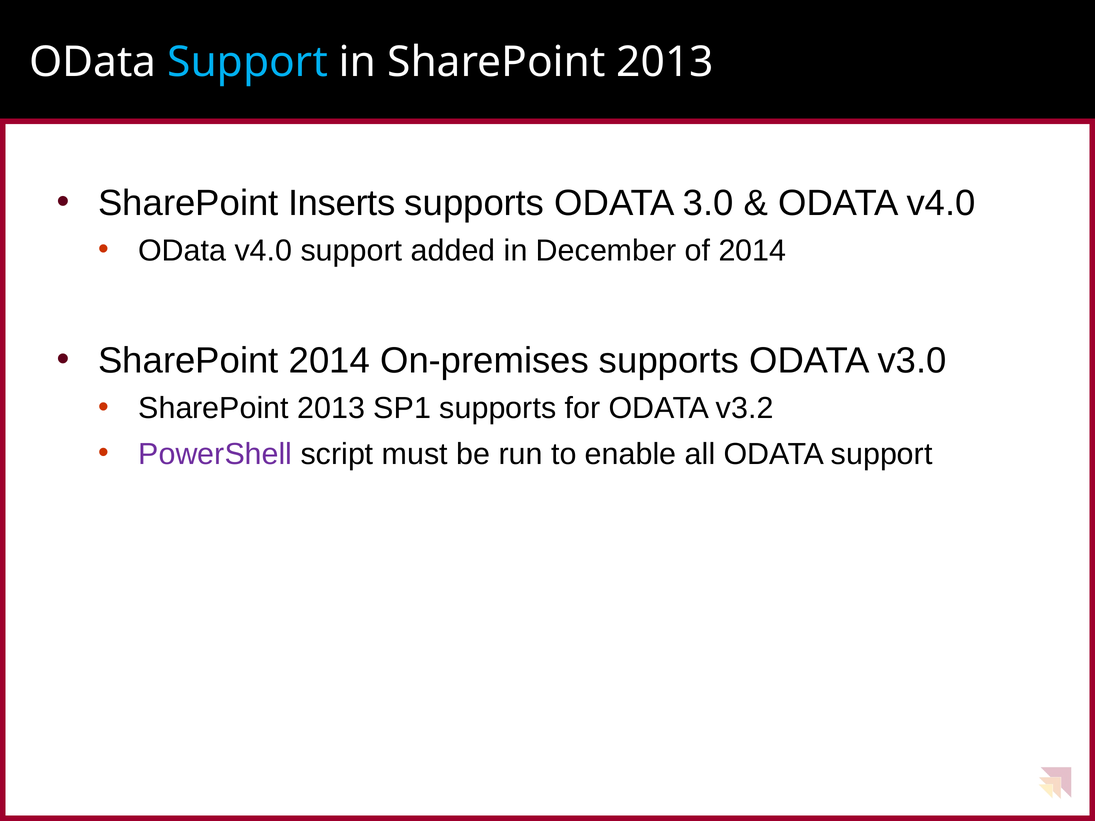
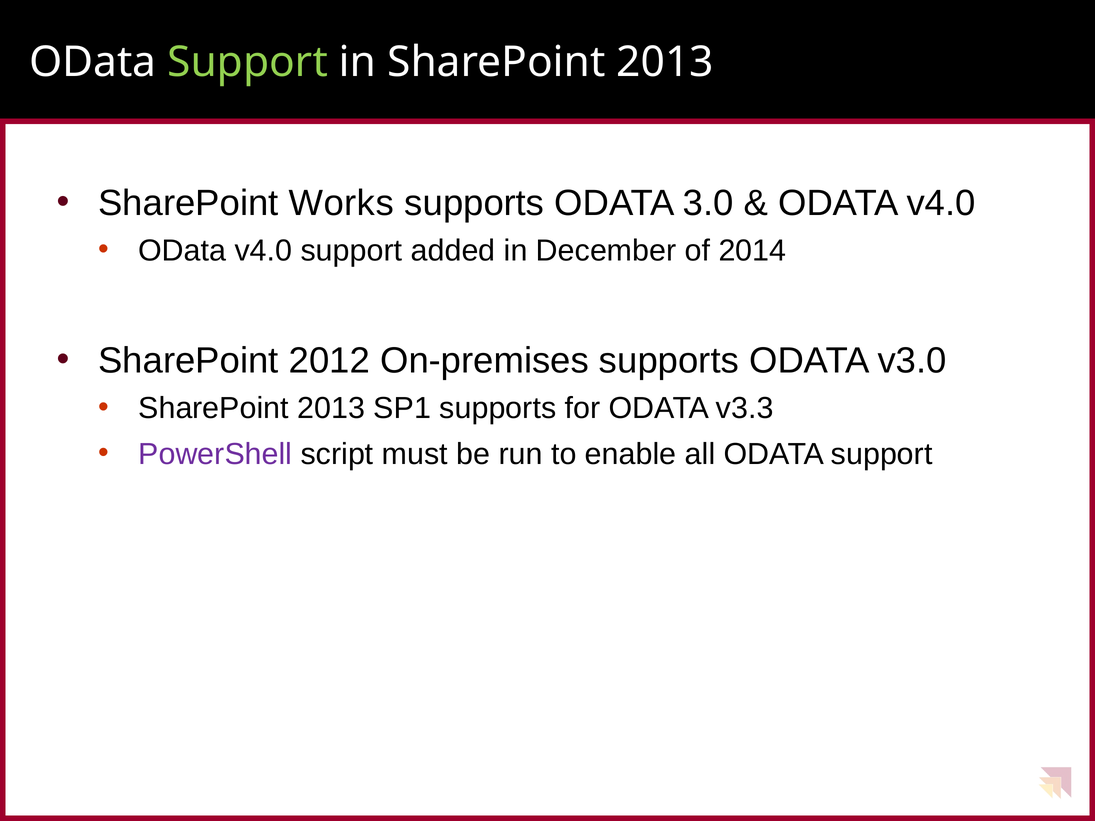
Support colour: light blue -> light green (248, 62)
Inserts: Inserts -> Works (341, 203)
SharePoint 2014: 2014 -> 2012 (329, 361)
v3.2: v3.2 -> v3.3 (745, 408)
